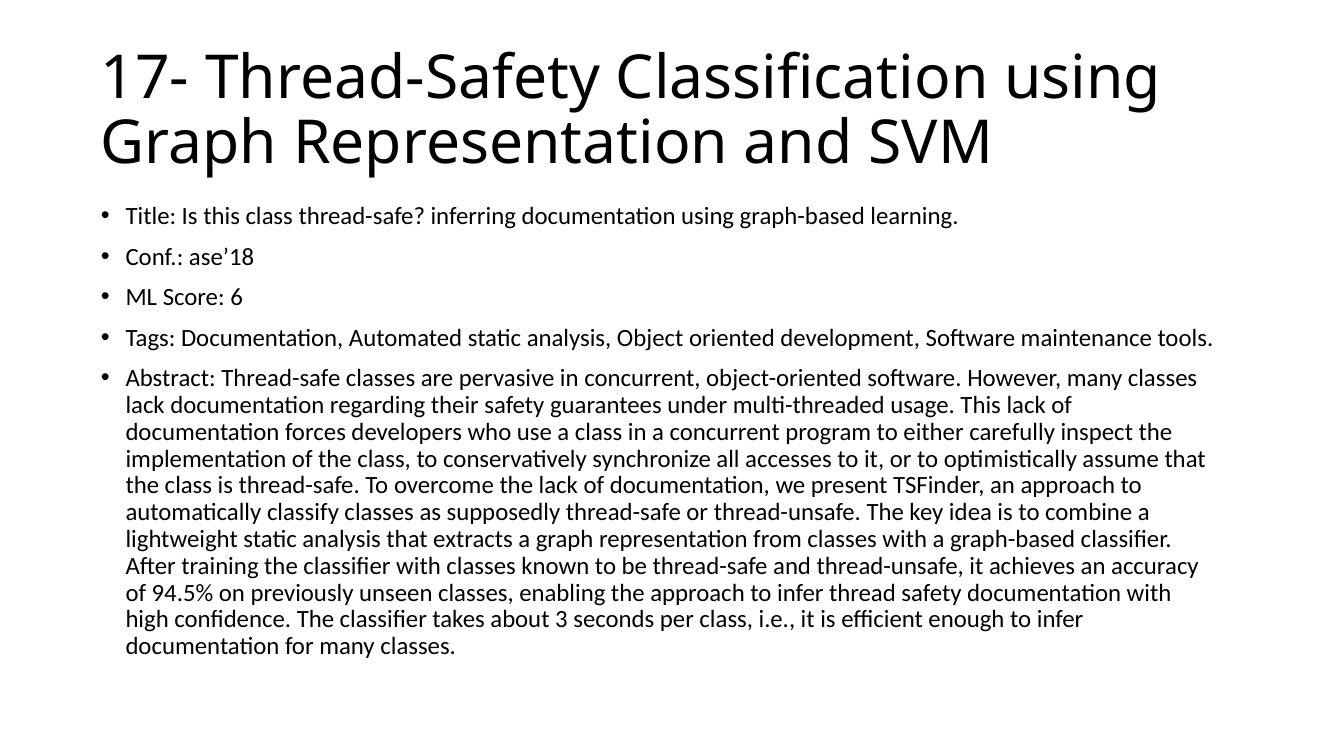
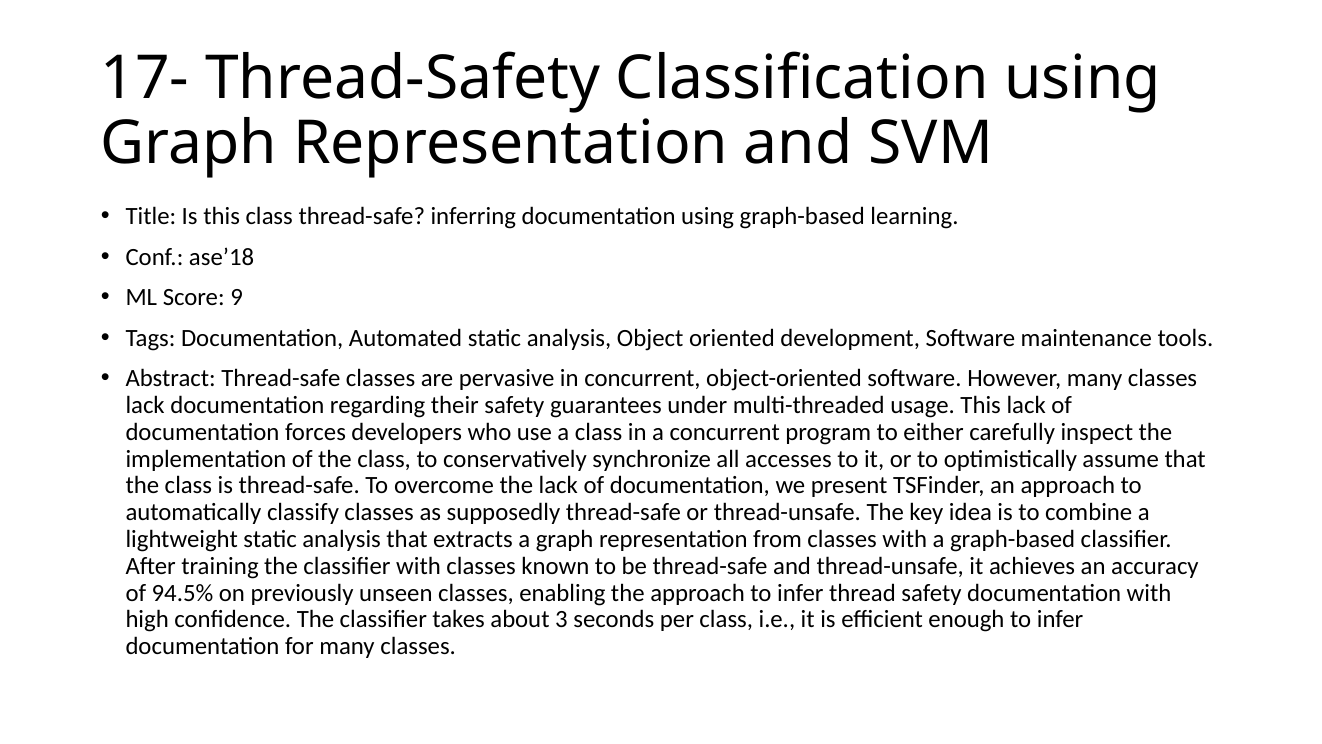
6: 6 -> 9 (237, 297)
